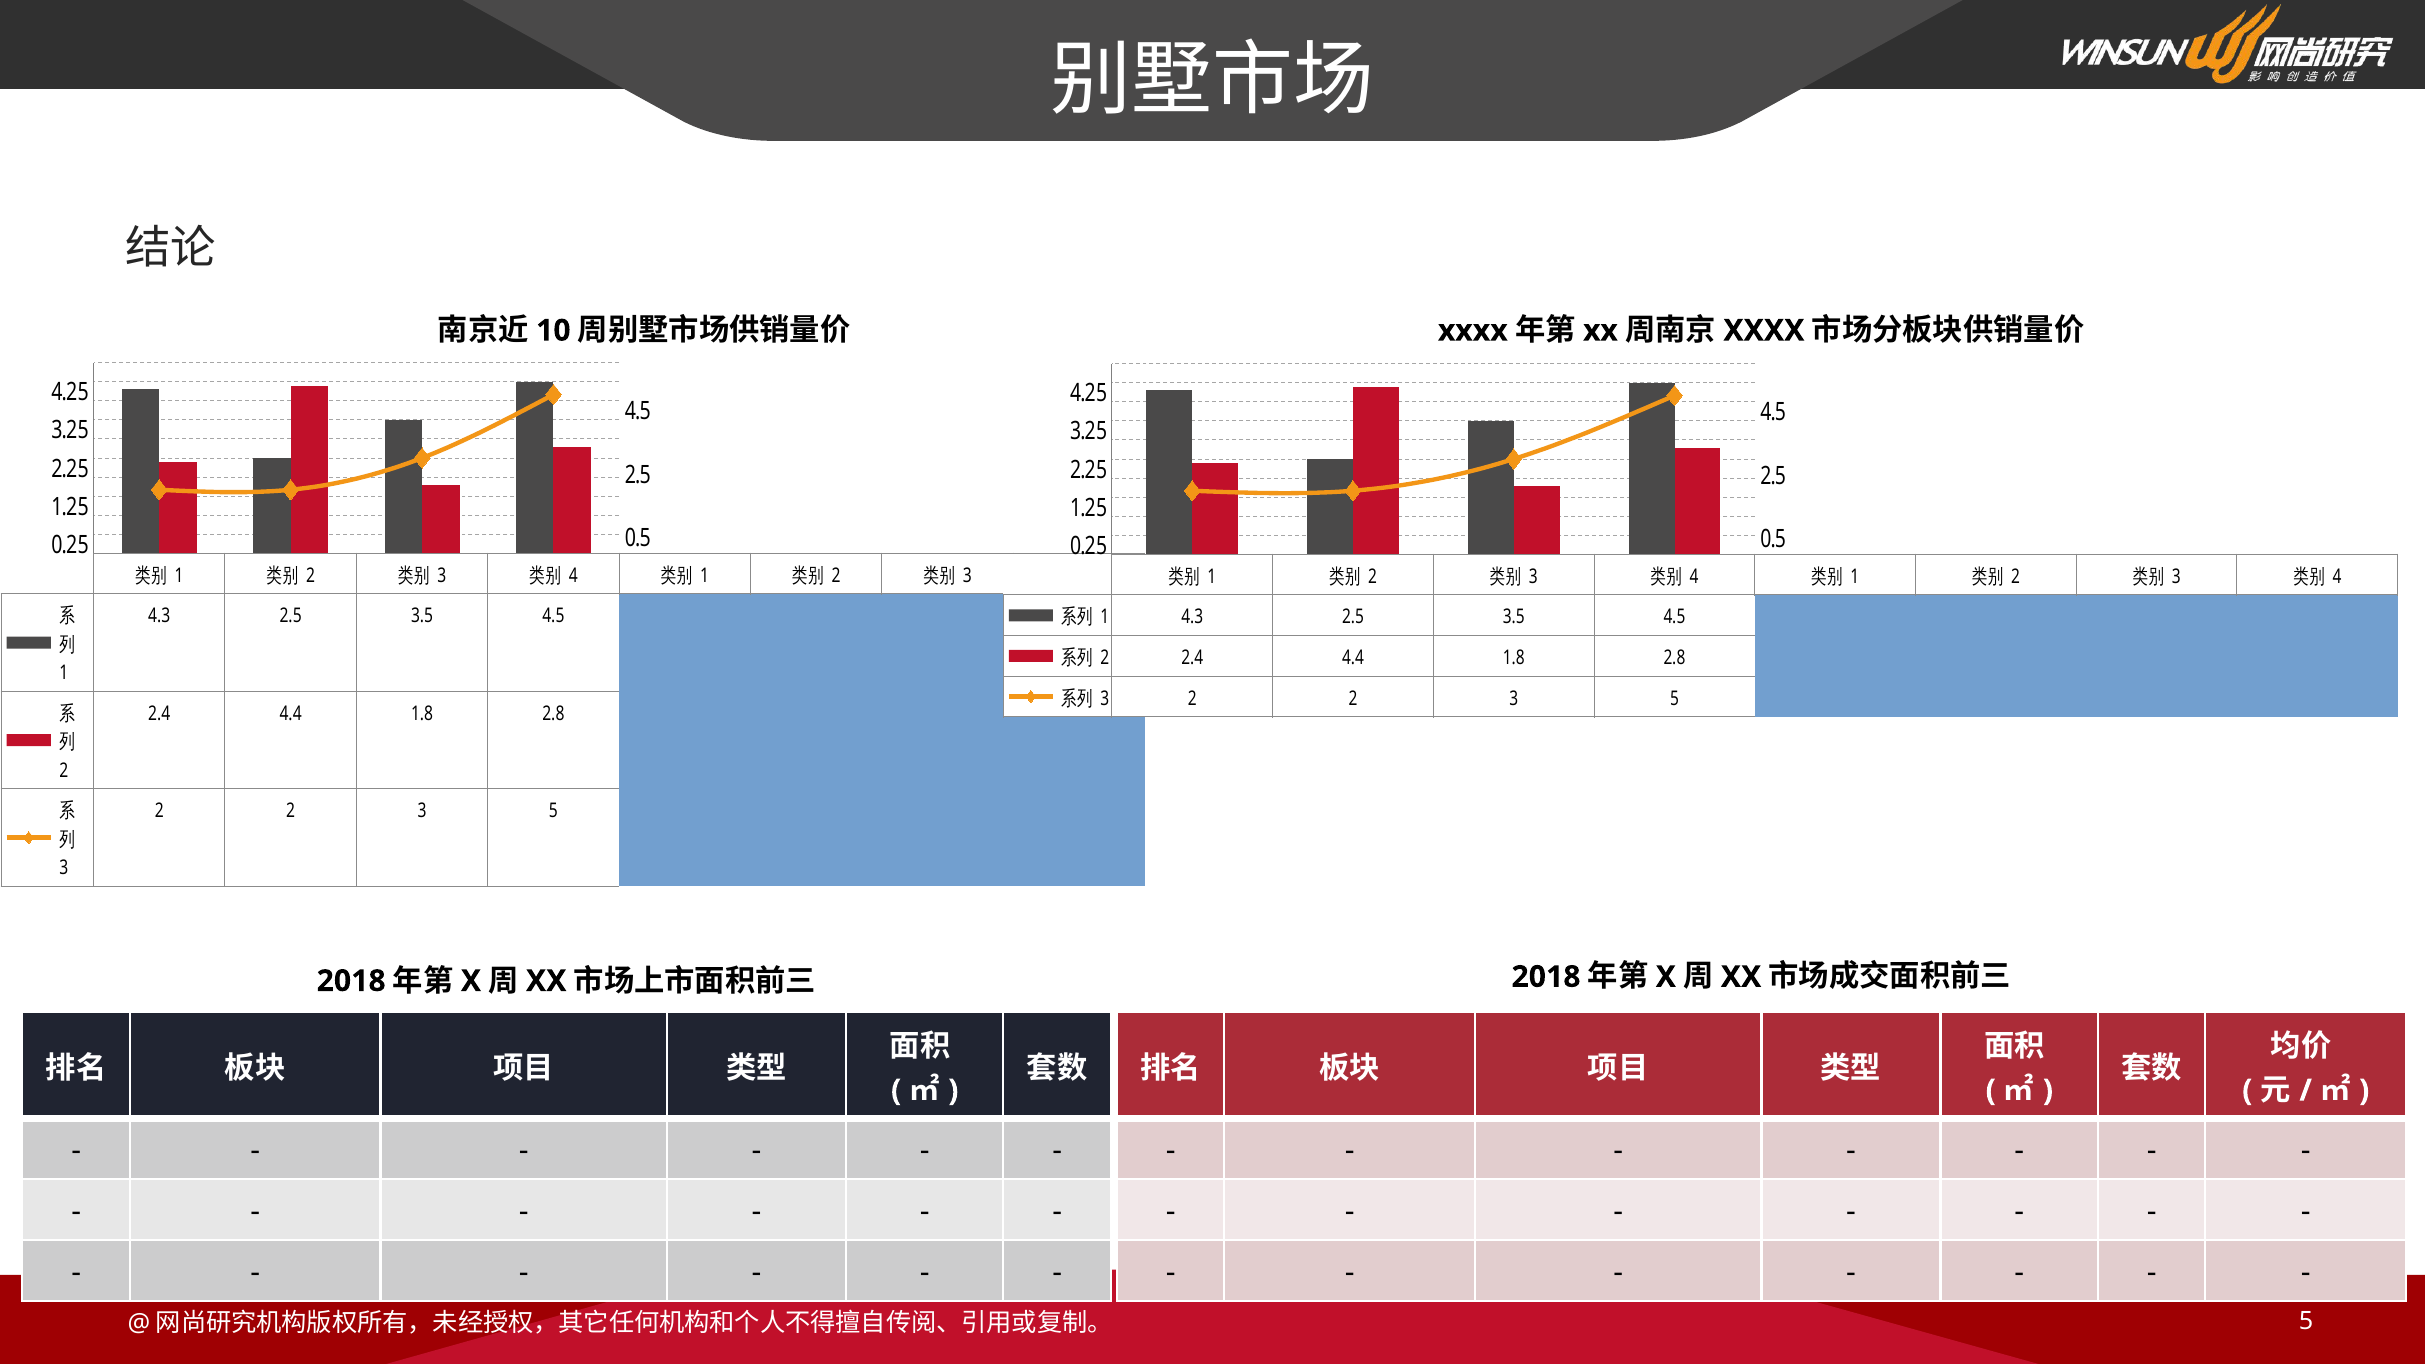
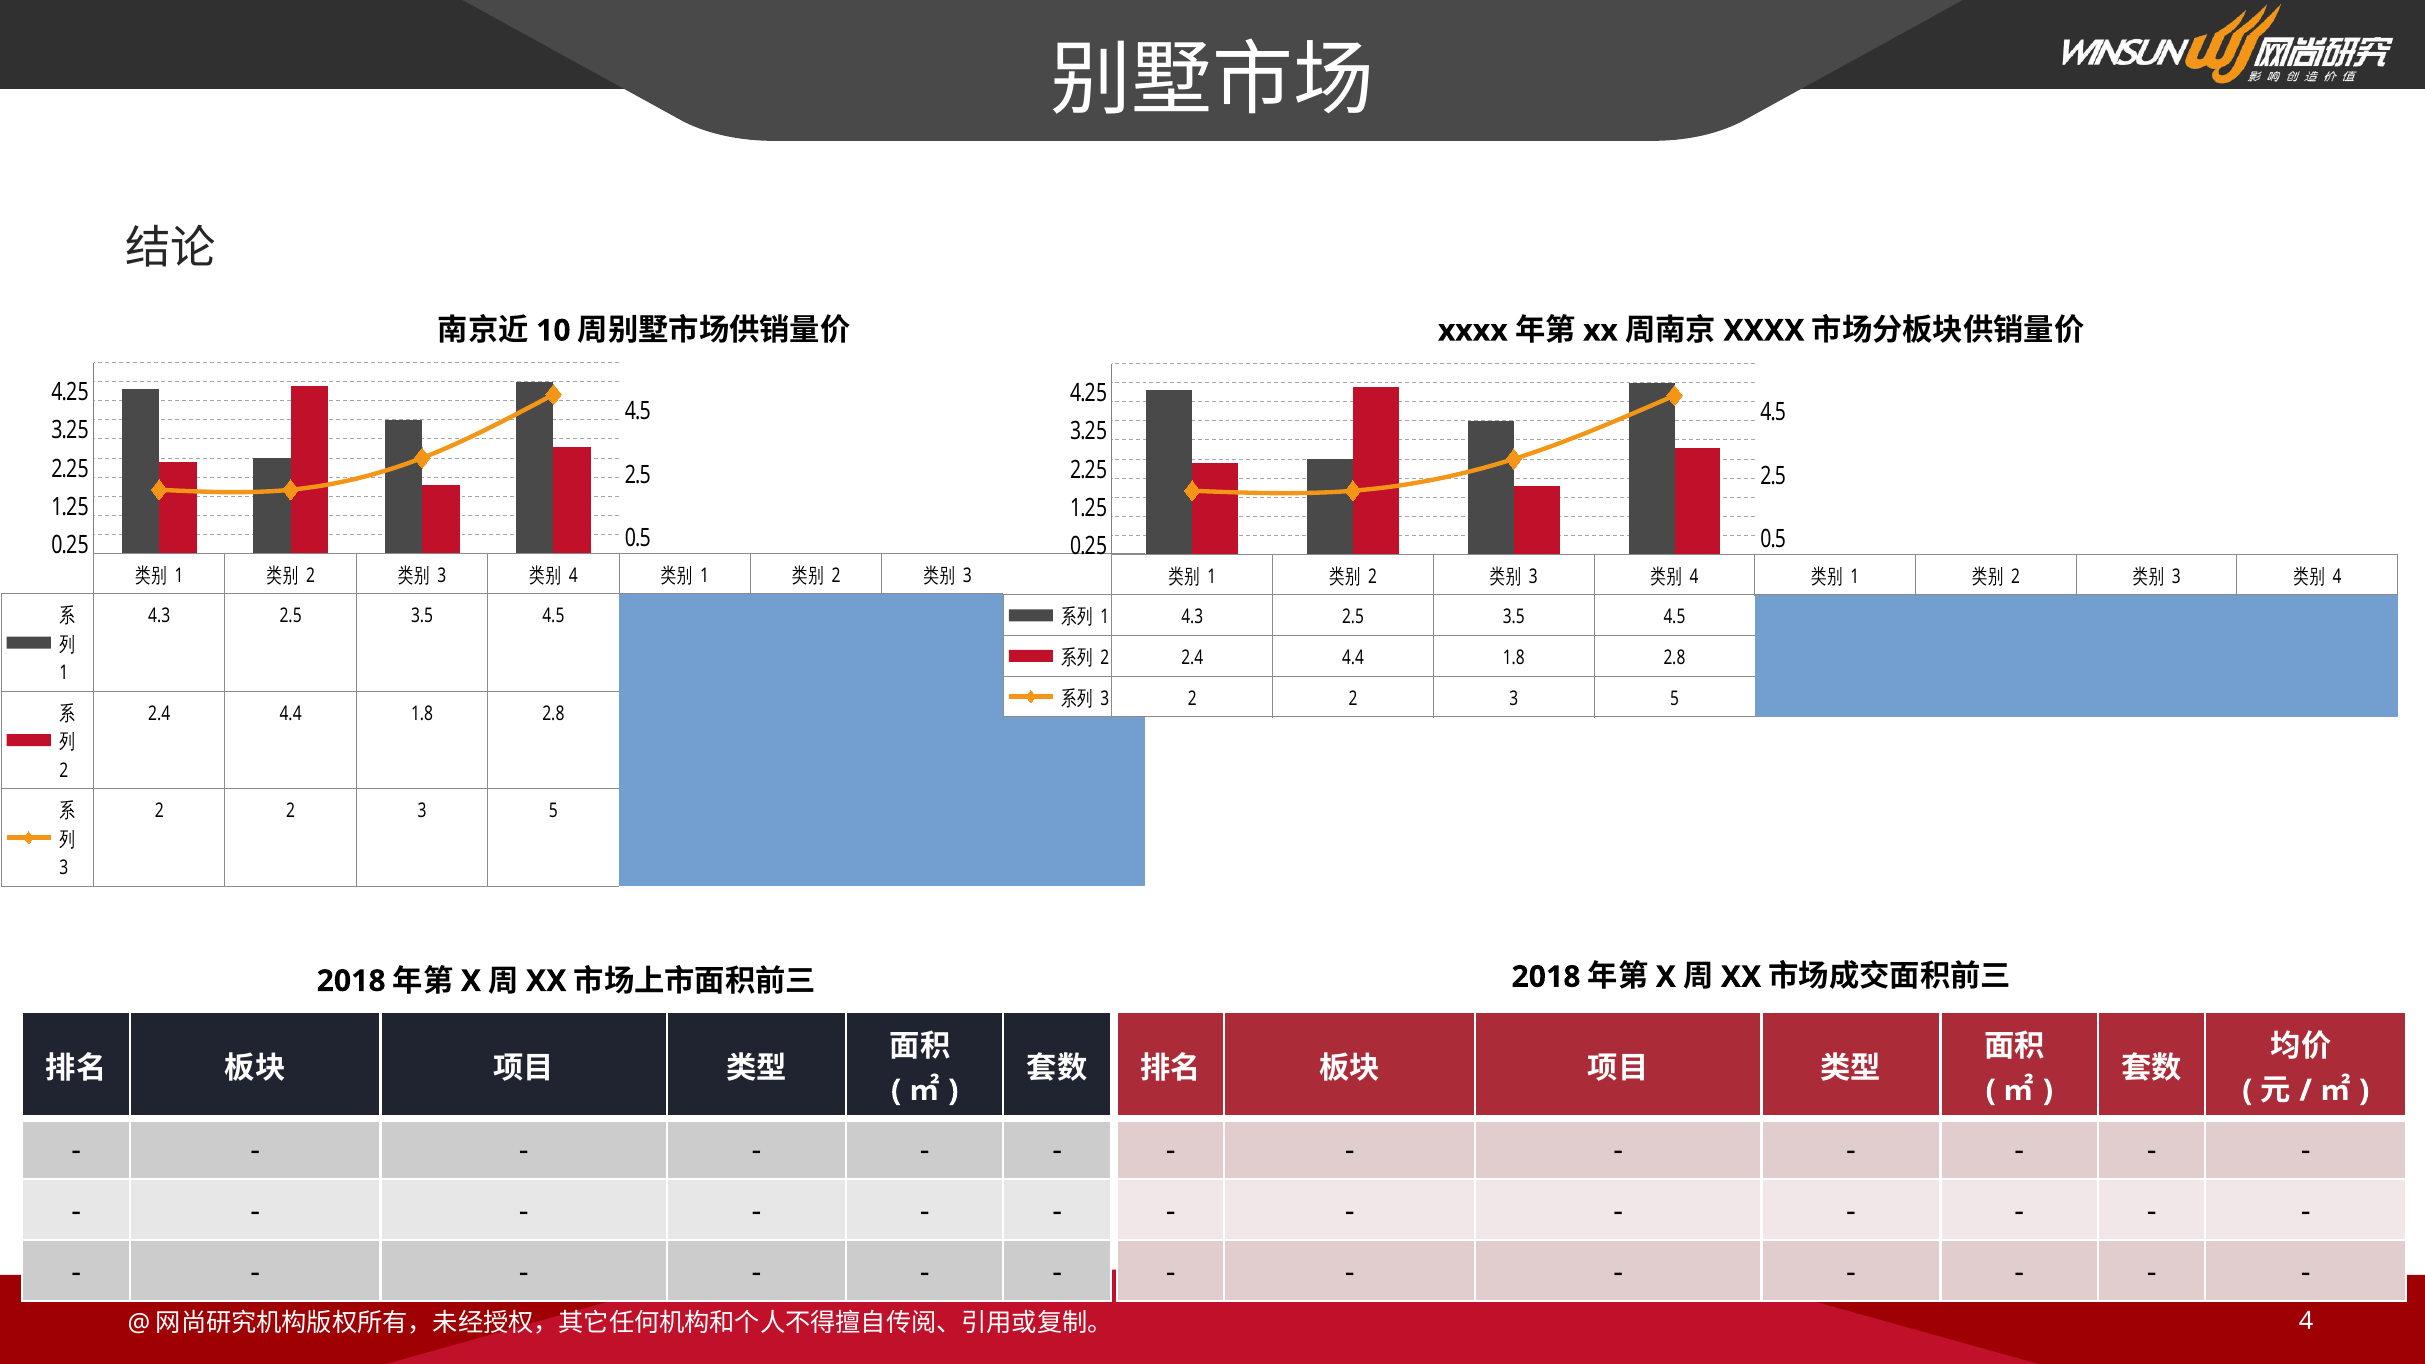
5: 5 -> 4 (2306, 1321)
